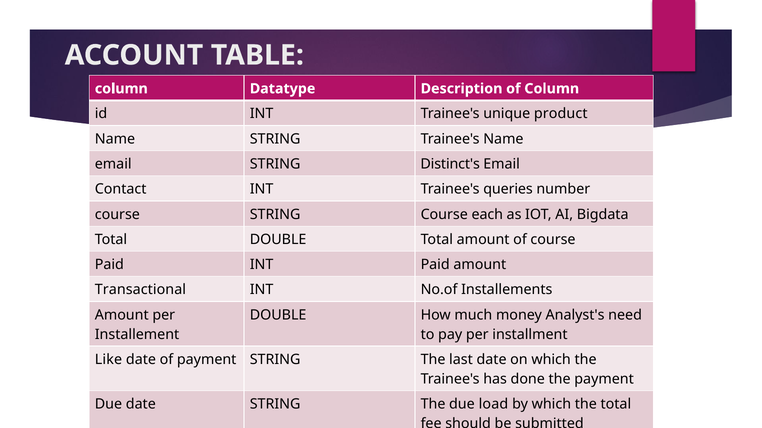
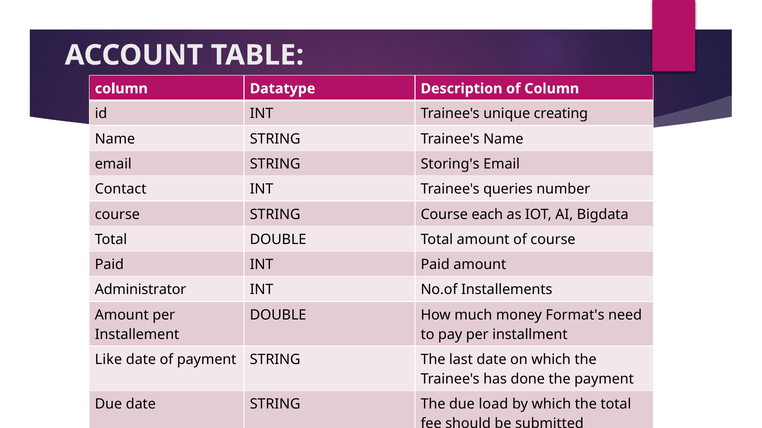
product: product -> creating (561, 114)
Distinct's: Distinct's -> Storing's (450, 164)
Transactional: Transactional -> Administrator (141, 290)
Analyst's: Analyst's -> Format's (575, 315)
